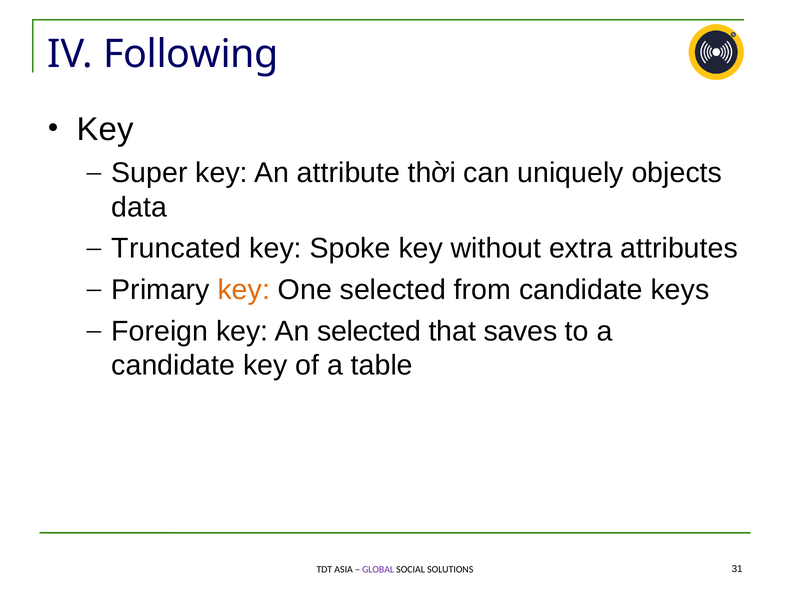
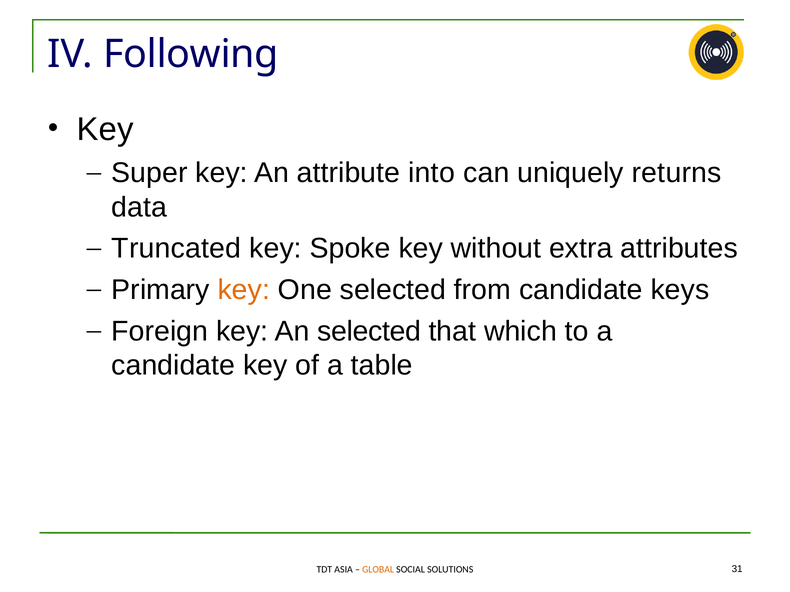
thời: thời -> into (432, 173)
objects: objects -> returns (677, 173)
saves: saves -> which (520, 331)
GLOBAL colour: purple -> orange (378, 570)
